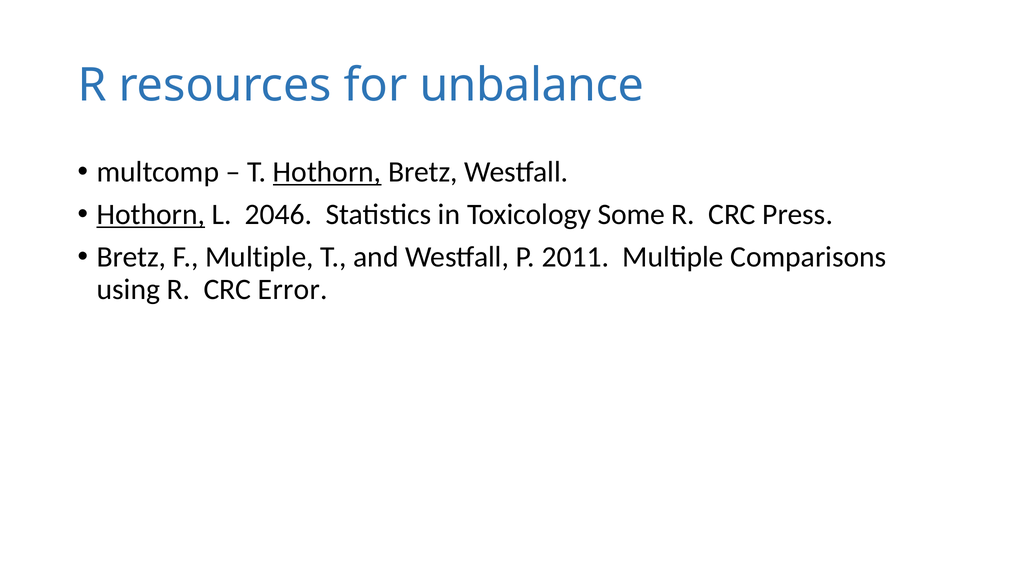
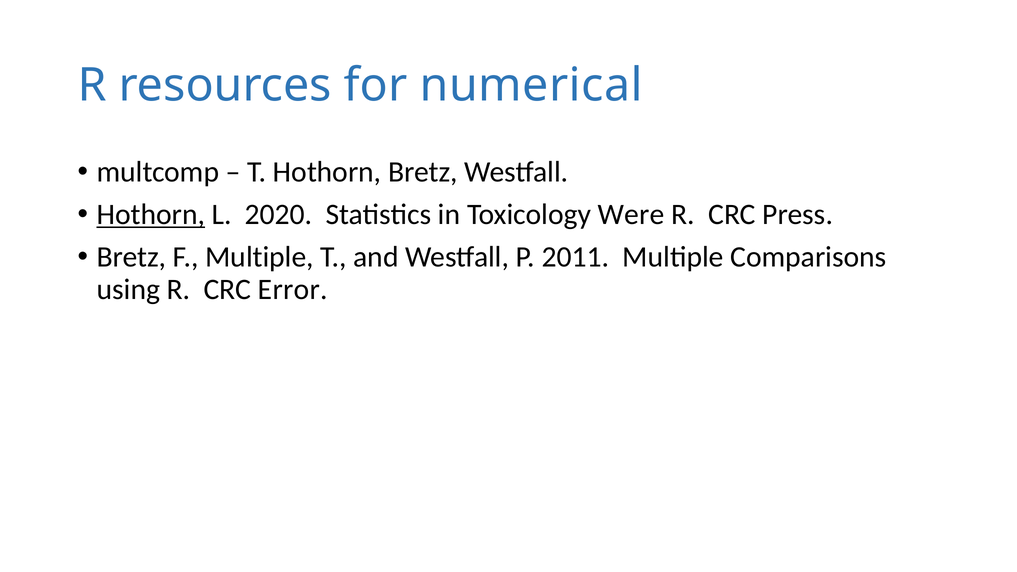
unbalance: unbalance -> numerical (531, 85)
Hothorn underline: present -> none (327, 172)
2046: 2046 -> 2020 (279, 215)
Some: Some -> Were (631, 215)
